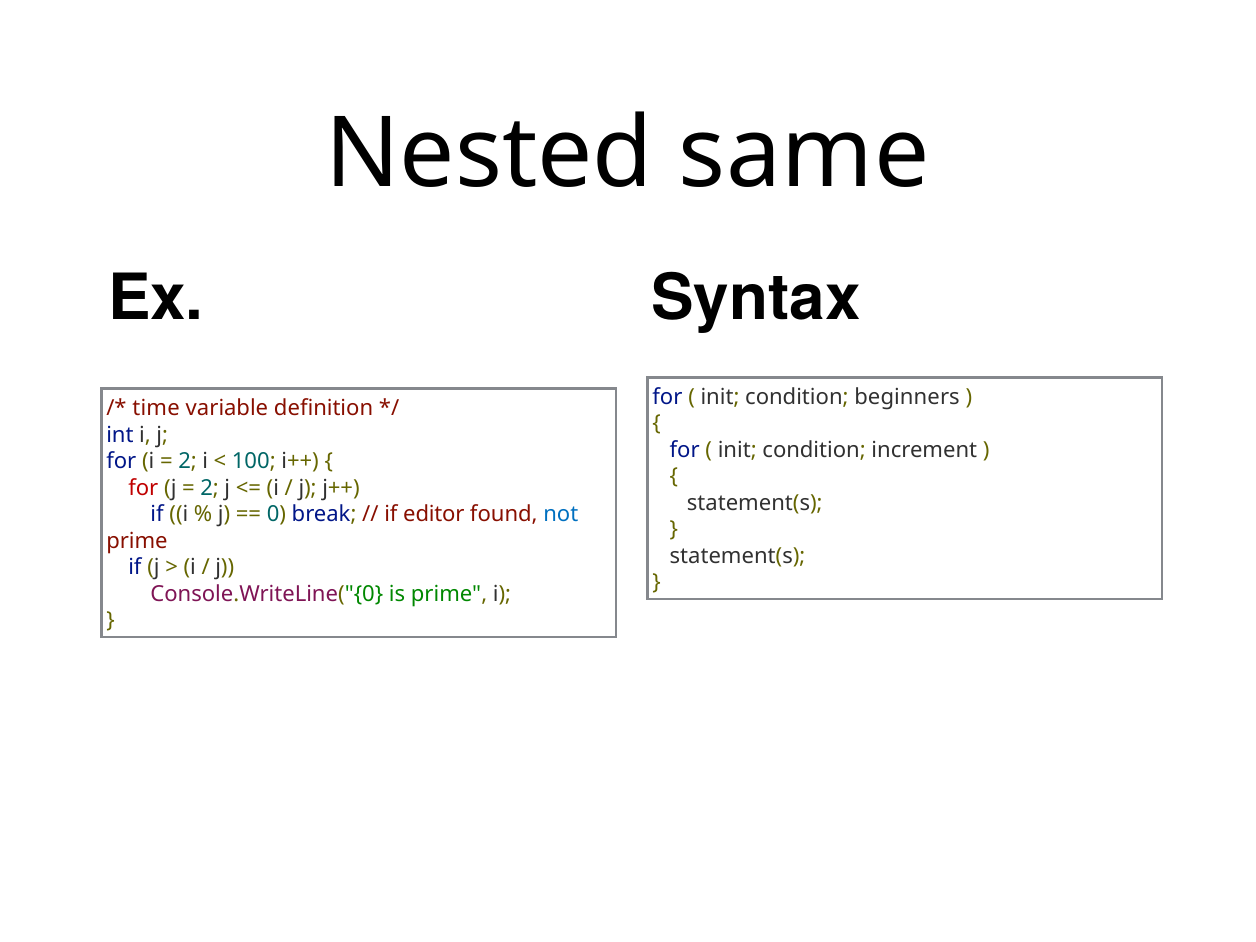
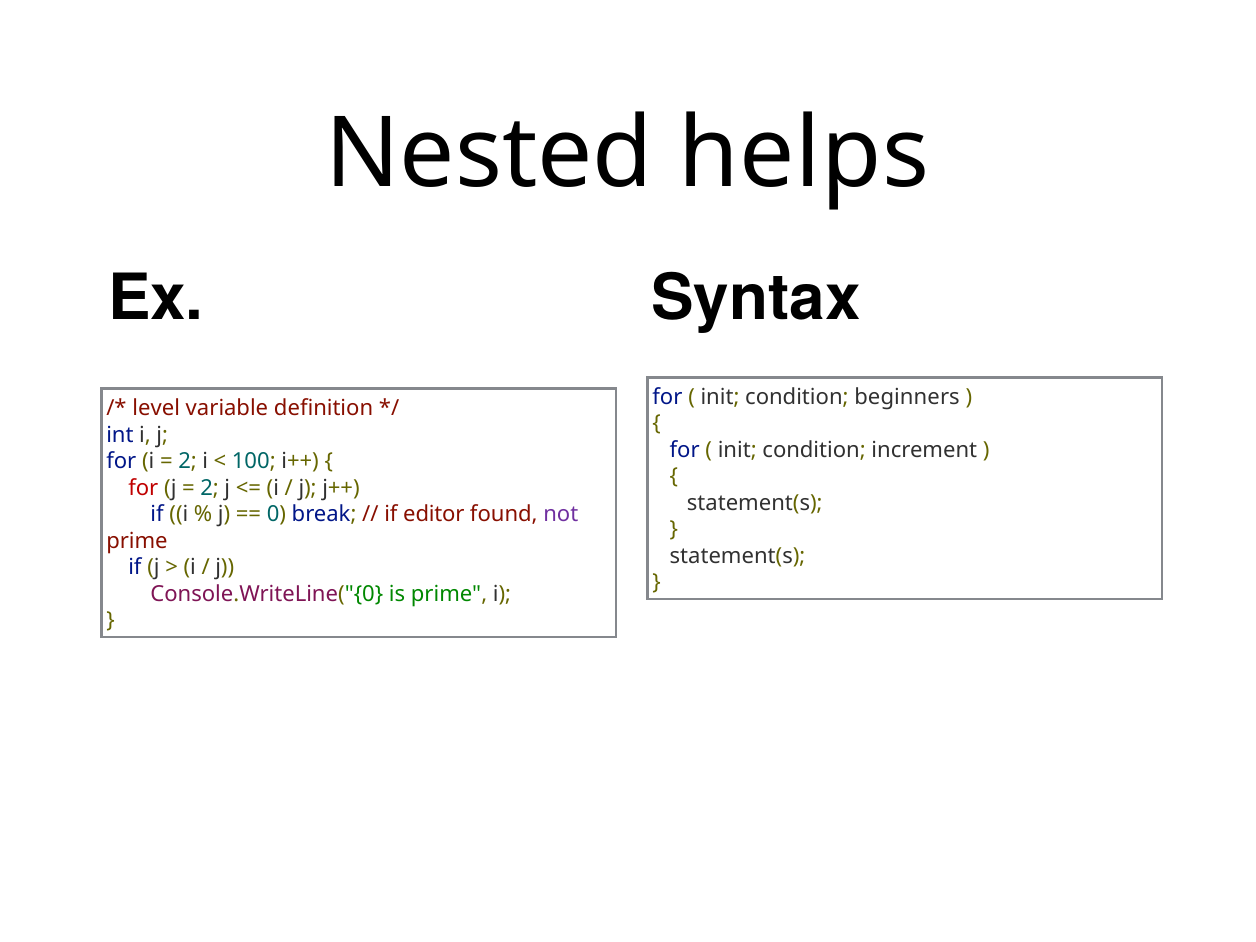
same: same -> helps (804, 154)
time: time -> level (156, 408)
not colour: blue -> purple (561, 514)
